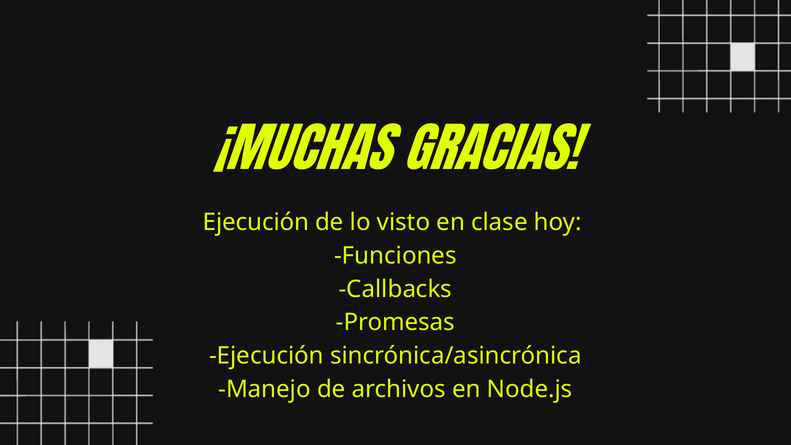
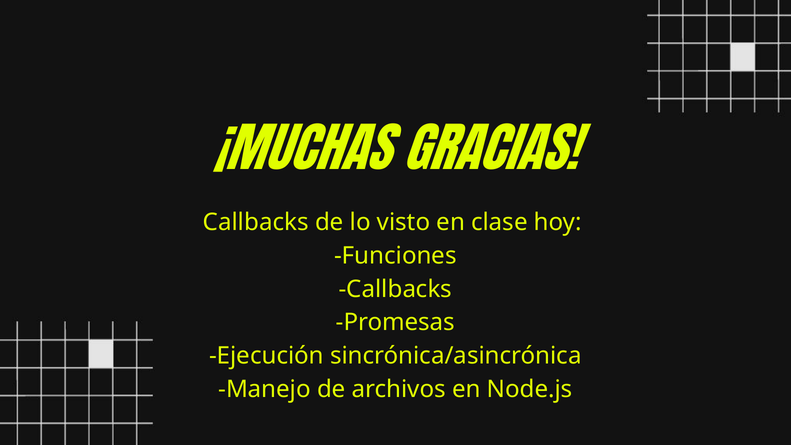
Ejecución: Ejecución -> Callbacks (256, 222)
